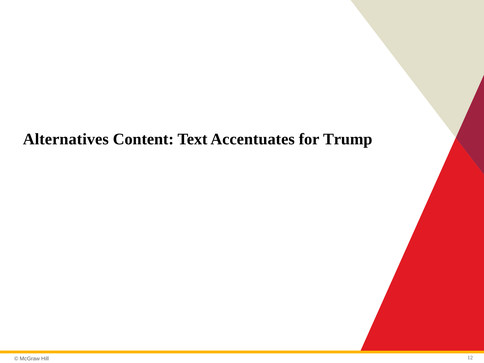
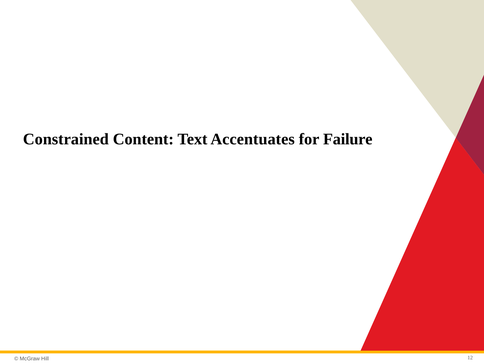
Alternatives: Alternatives -> Constrained (66, 139)
Trump: Trump -> Failure (348, 139)
